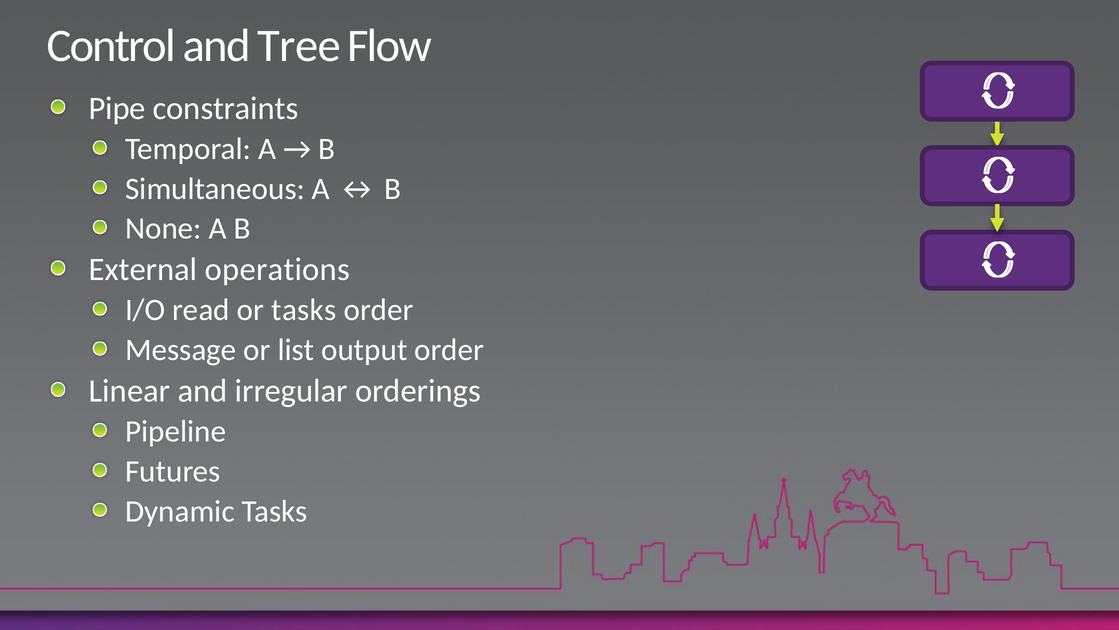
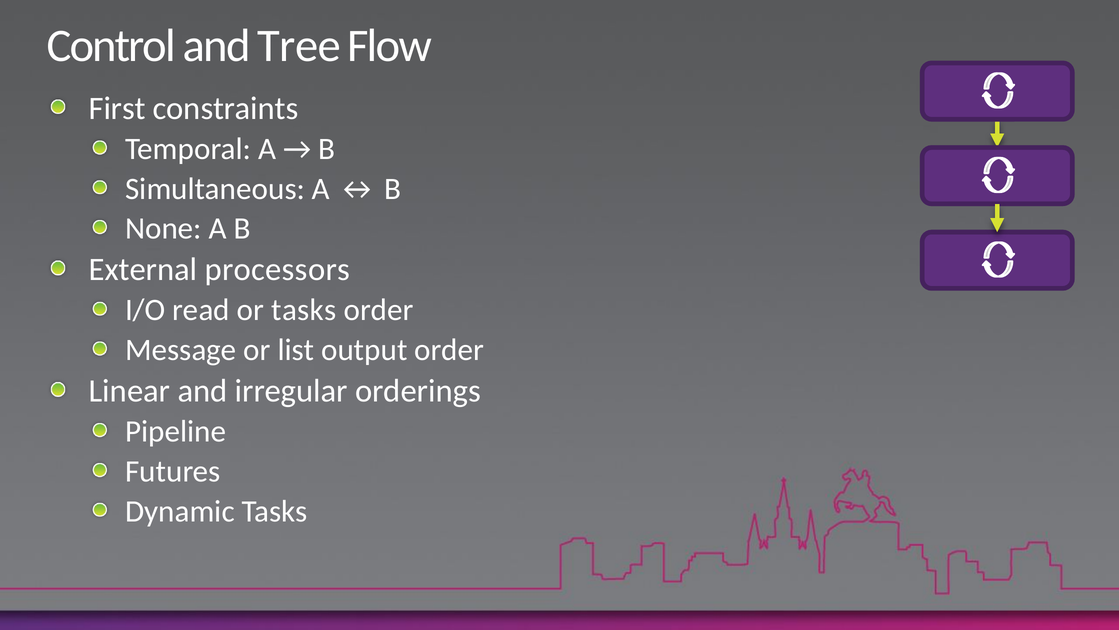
Pipe: Pipe -> First (117, 108)
operations: operations -> processors (277, 269)
